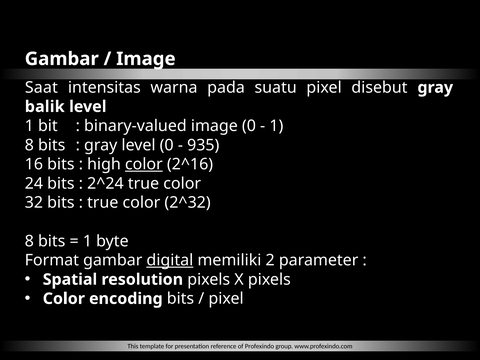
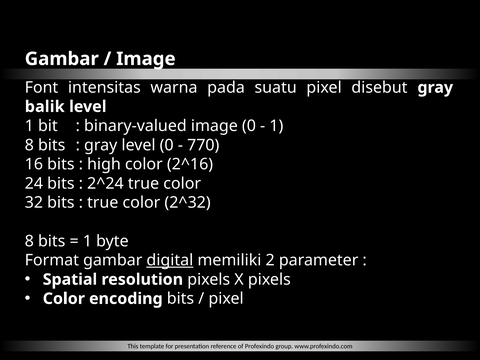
Saat: Saat -> Font (41, 87)
935: 935 -> 770 (203, 145)
color underline: present -> none (144, 164)
